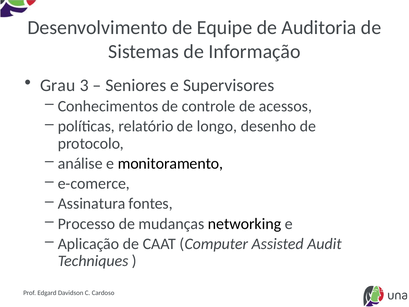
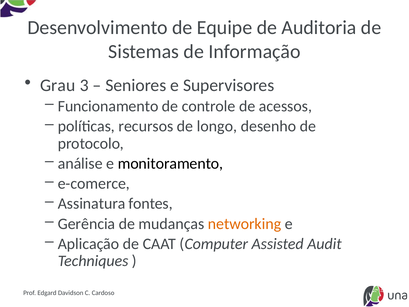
Conhecimentos: Conhecimentos -> Funcionamento (108, 106)
relatório: relatório -> recursos (146, 126)
Processo: Processo -> Gerência (87, 224)
networking colour: black -> orange (245, 224)
